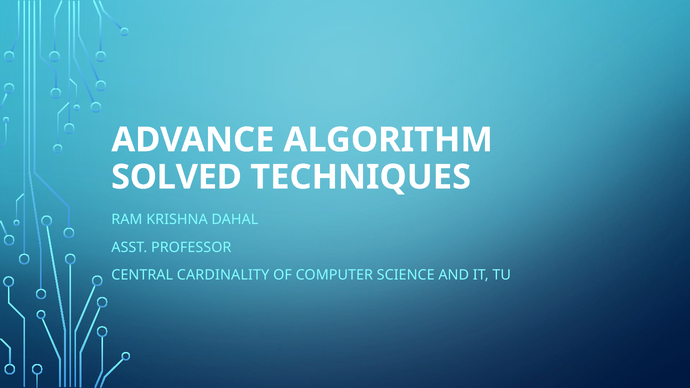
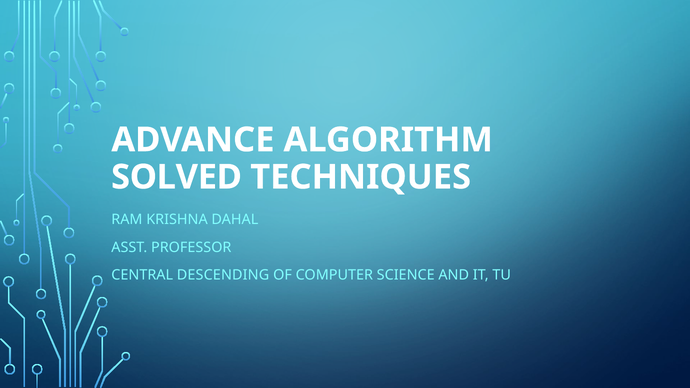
CARDINALITY: CARDINALITY -> DESCENDING (223, 275)
